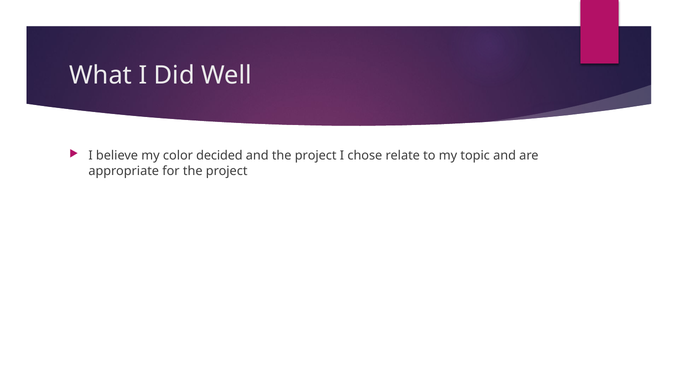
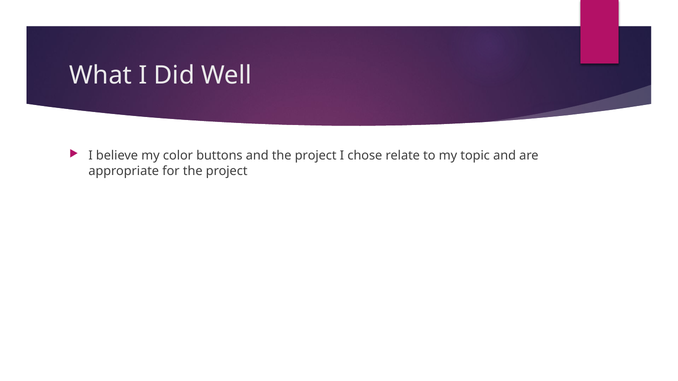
decided: decided -> buttons (219, 156)
